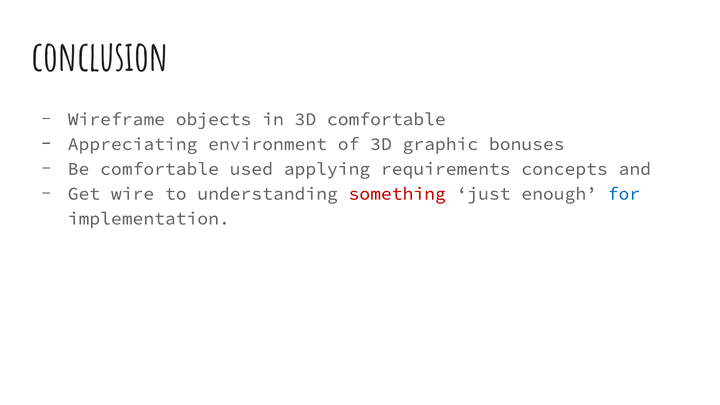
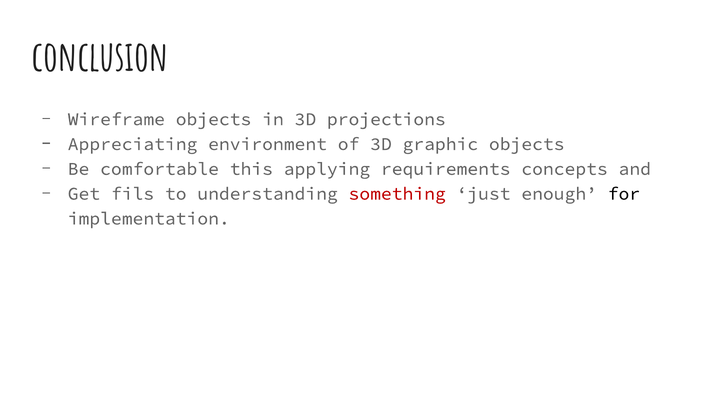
3D comfortable: comfortable -> projections (386, 119)
graphic bonuses: bonuses -> objects (527, 144)
used: used -> this (251, 169)
wire: wire -> fils (133, 194)
for colour: blue -> black (624, 194)
